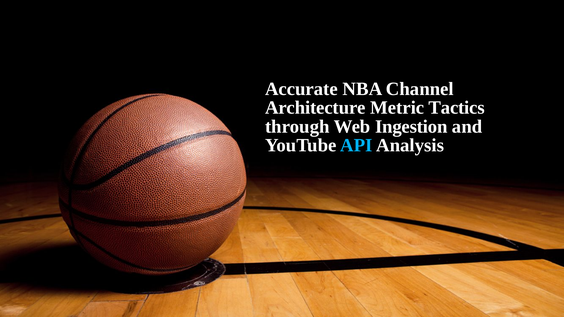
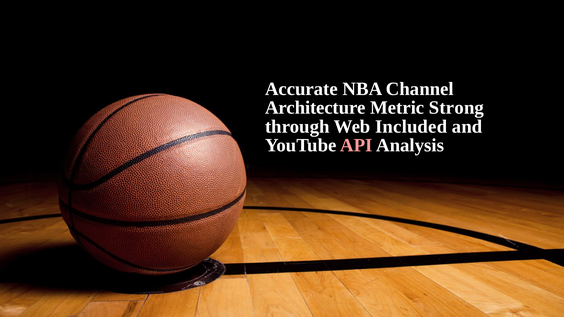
Tactics: Tactics -> Strong (456, 108)
Ingestion: Ingestion -> Included (411, 127)
API colour: light blue -> pink (356, 145)
